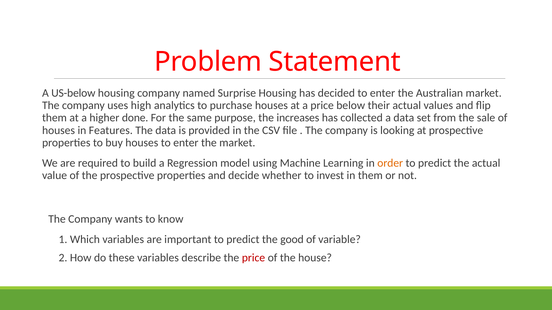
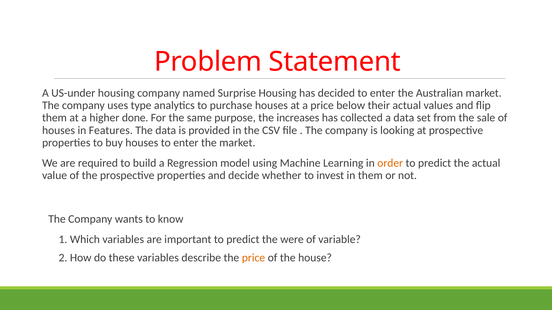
US-below: US-below -> US-under (73, 93)
high: high -> type (141, 106)
good: good -> were (292, 240)
price colour: red -> orange (253, 258)
